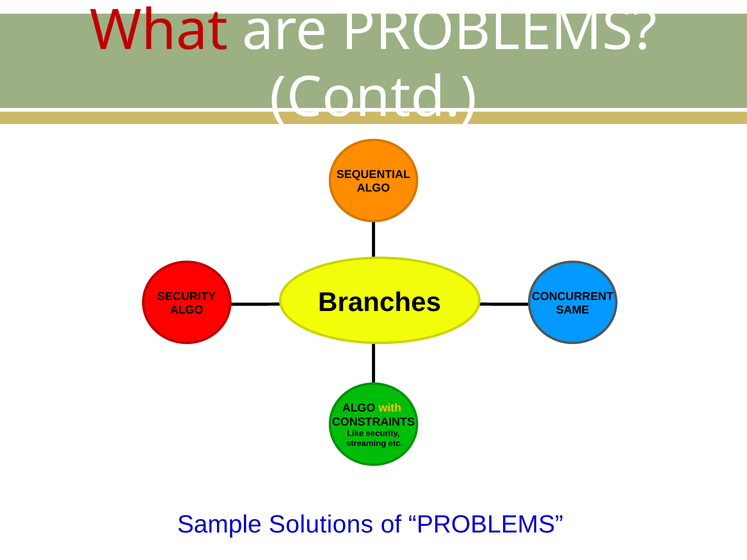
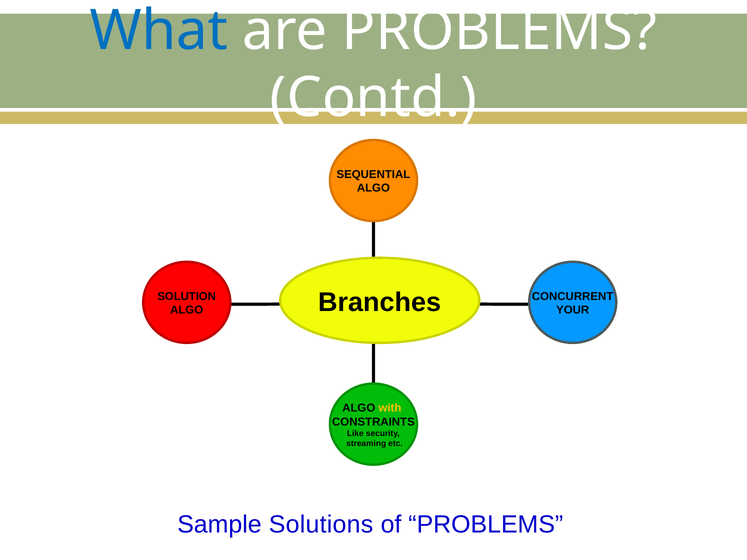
What colour: red -> blue (159, 31)
SECURITY: SECURITY -> SOLUTION (187, 296)
SAME: SAME -> YOUR (573, 310)
